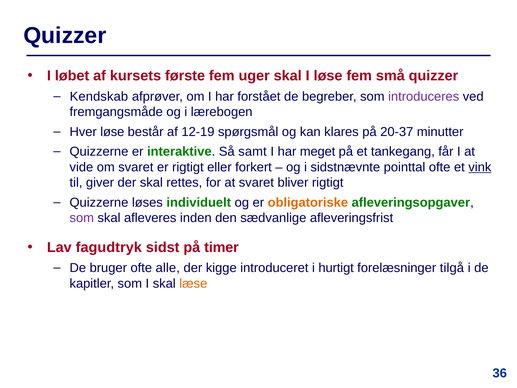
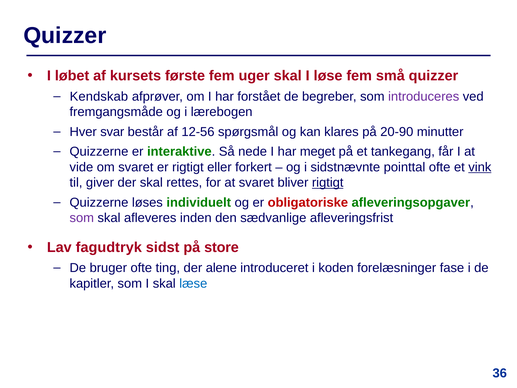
Hver løse: løse -> svar (112, 132)
12-19: 12-19 -> 12-56 (198, 132)
20-37: 20-37 -> 20-90 (397, 132)
samt: samt -> nede (253, 152)
rigtigt underline: none -> present (328, 183)
obligatoriske colour: orange -> red (308, 202)
timer: timer -> store (221, 247)
alle: alle -> ting (168, 268)
kigge: kigge -> alene (221, 268)
hurtigt: hurtigt -> koden (336, 268)
tilgå: tilgå -> fase (452, 268)
læse colour: orange -> blue (193, 283)
